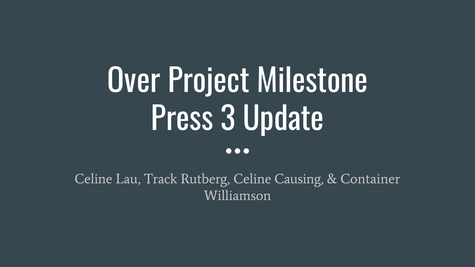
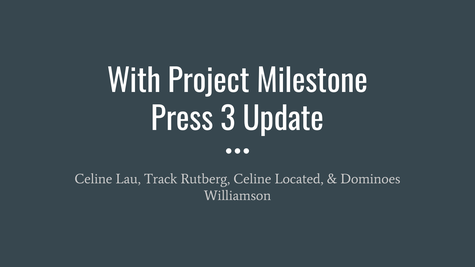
Over: Over -> With (134, 82)
Causing: Causing -> Located (299, 179)
Container: Container -> Dominoes (370, 179)
